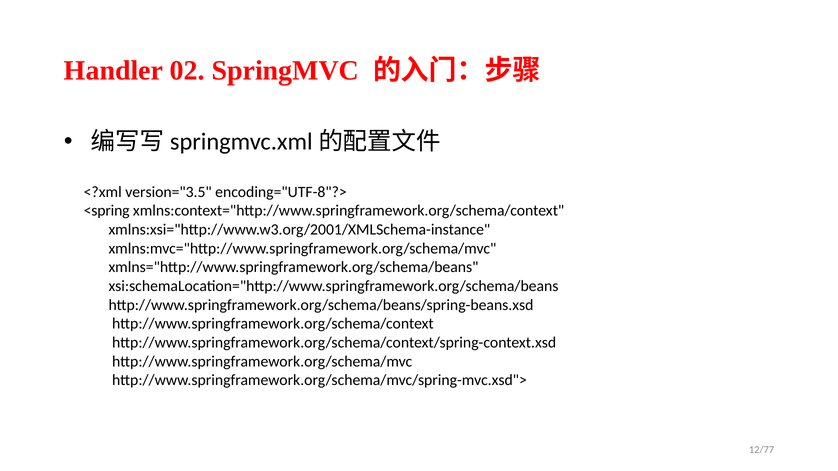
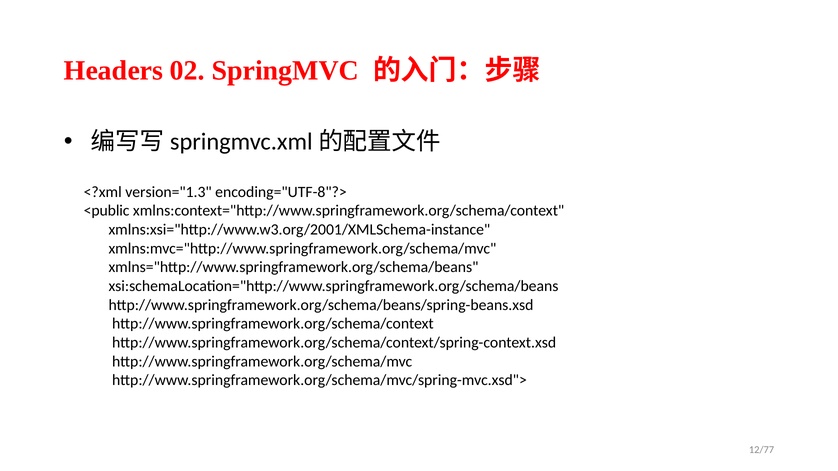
Handler: Handler -> Headers (114, 70)
version="3.5: version="3.5 -> version="1.3 (168, 192)
<spring: <spring -> <public (107, 211)
